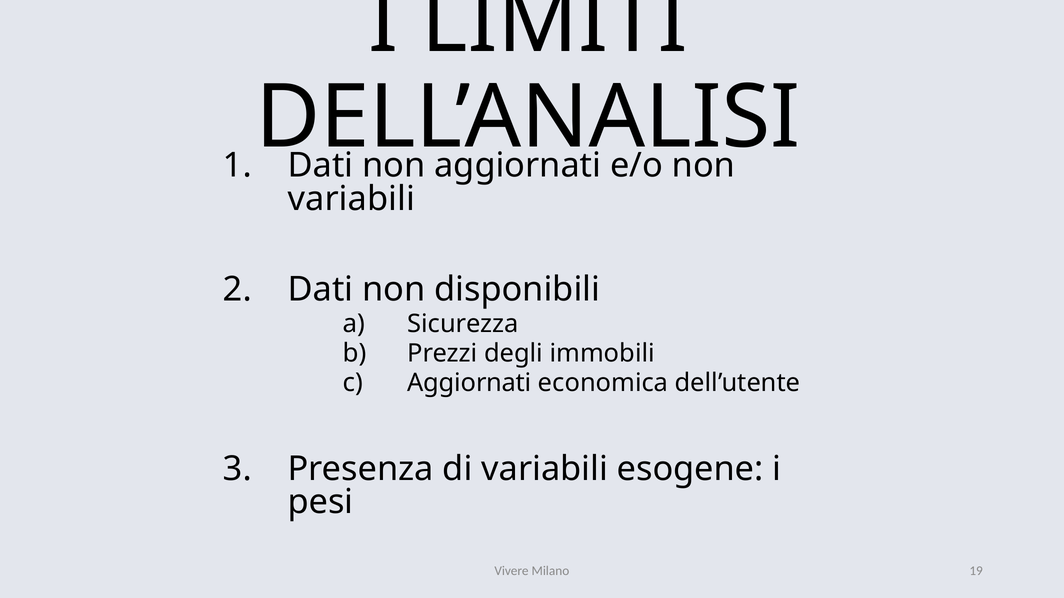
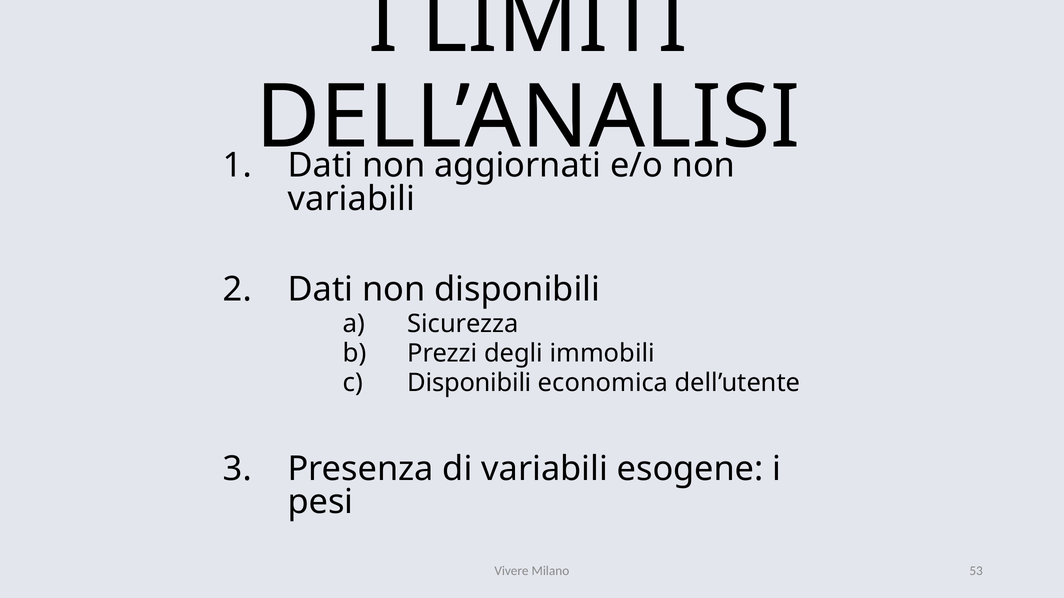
Aggiornati: Aggiornati -> Disponibili (469, 383)
19: 19 -> 53 (976, 571)
